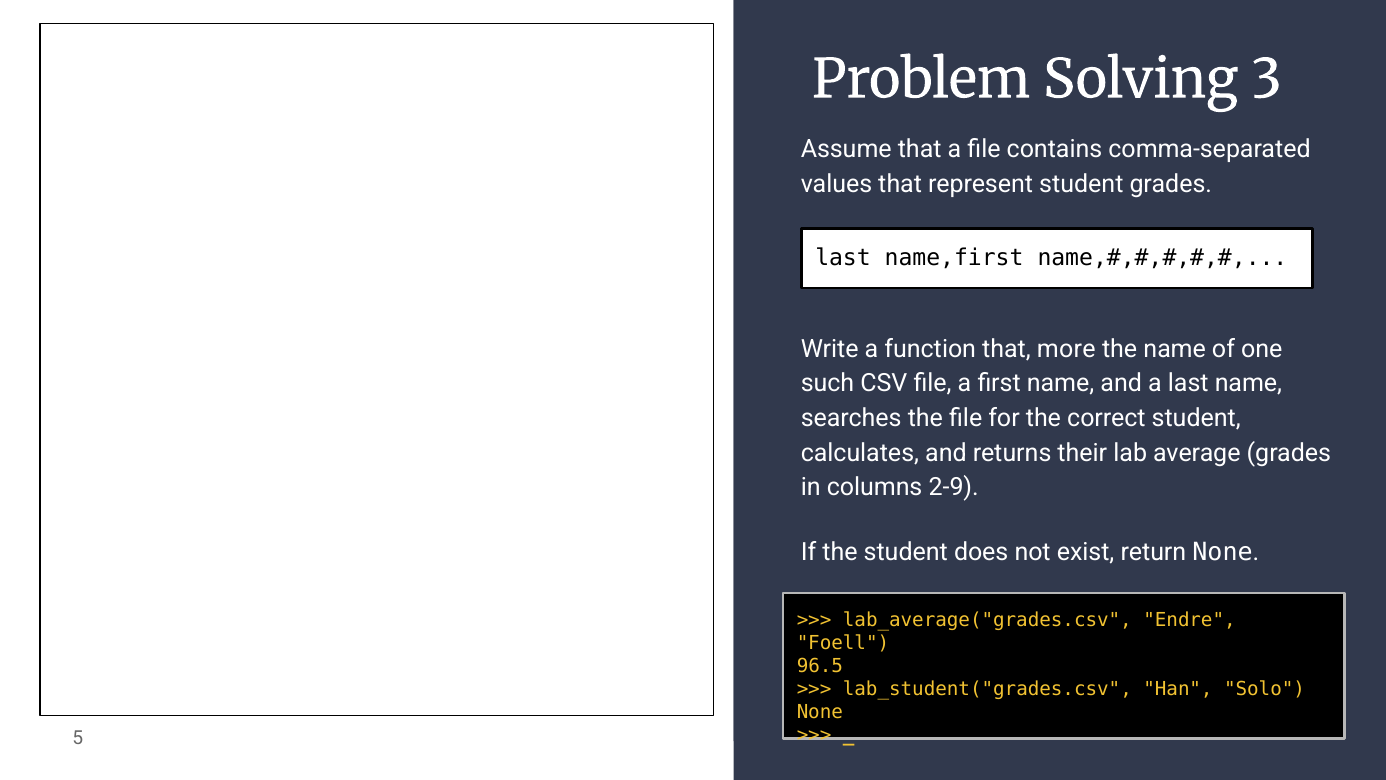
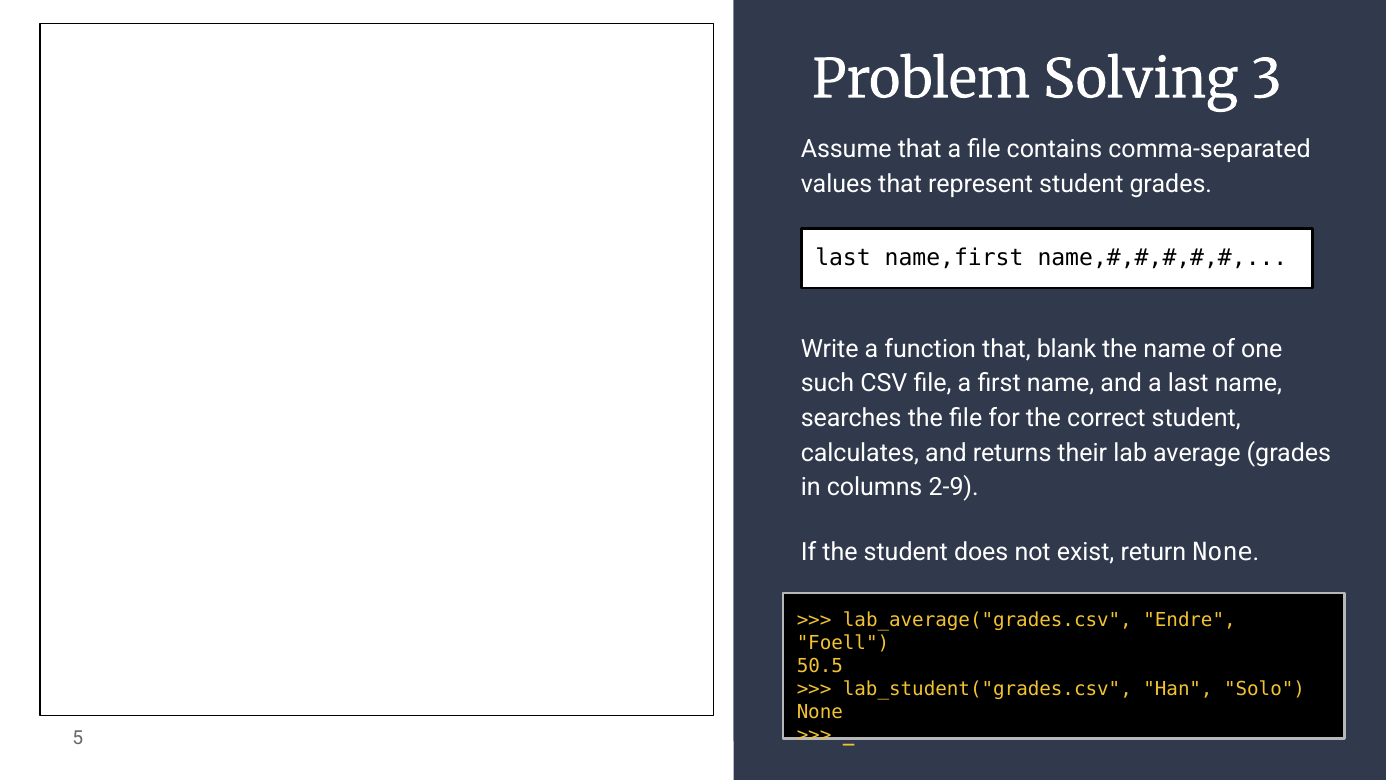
more: more -> blank (1067, 349)
96.5: 96.5 -> 50.5 (820, 666)
